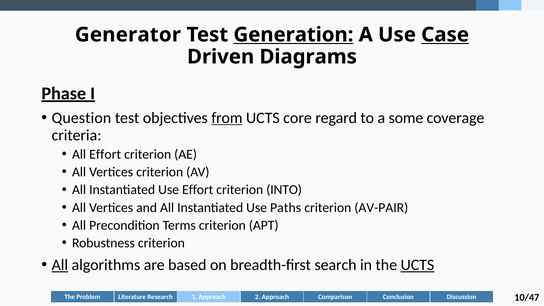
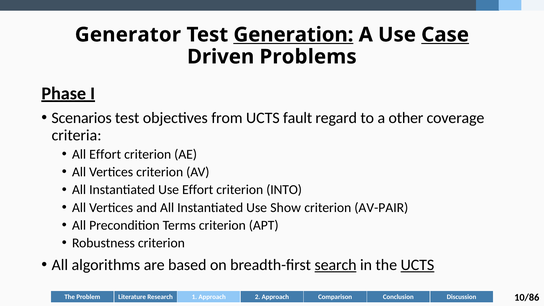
Diagrams: Diagrams -> Problems (308, 57)
Question: Question -> Scenarios (82, 118)
from underline: present -> none (227, 118)
core: core -> fault (298, 118)
some: some -> other (406, 118)
Paths: Paths -> Show (286, 208)
All underline: present -> none (60, 265)
search underline: none -> present (336, 265)
10/47: 10/47 -> 10/86 (527, 298)
